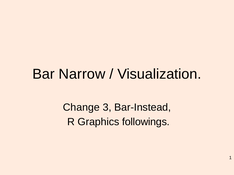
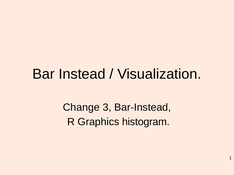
Narrow: Narrow -> Instead (82, 74)
followings: followings -> histogram (146, 122)
